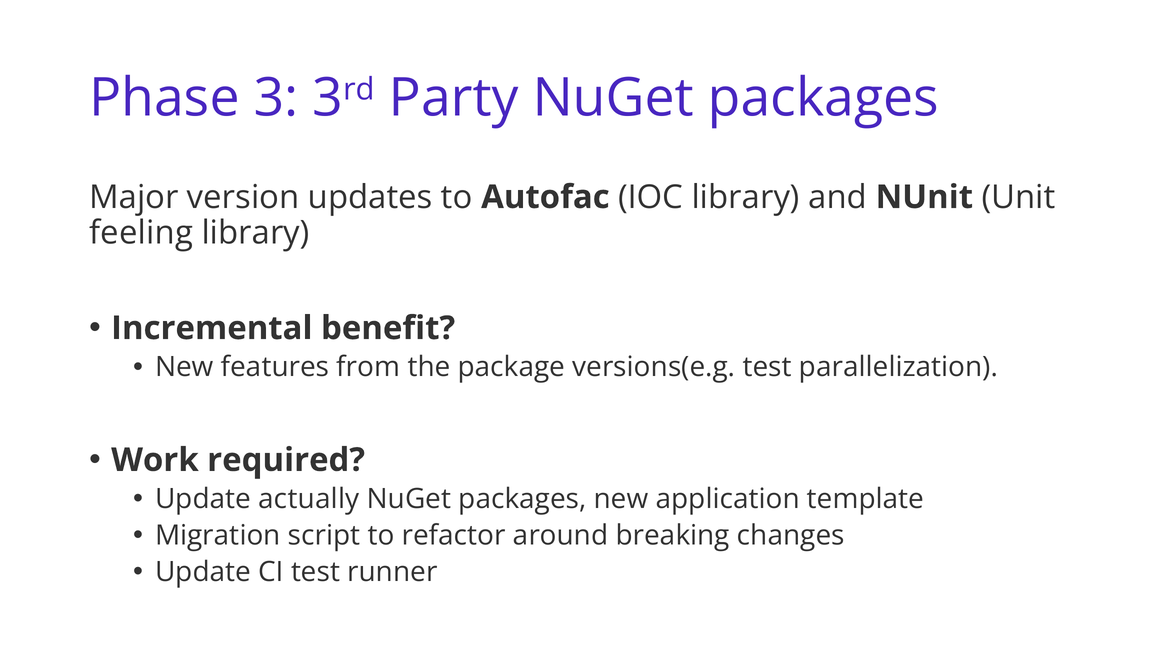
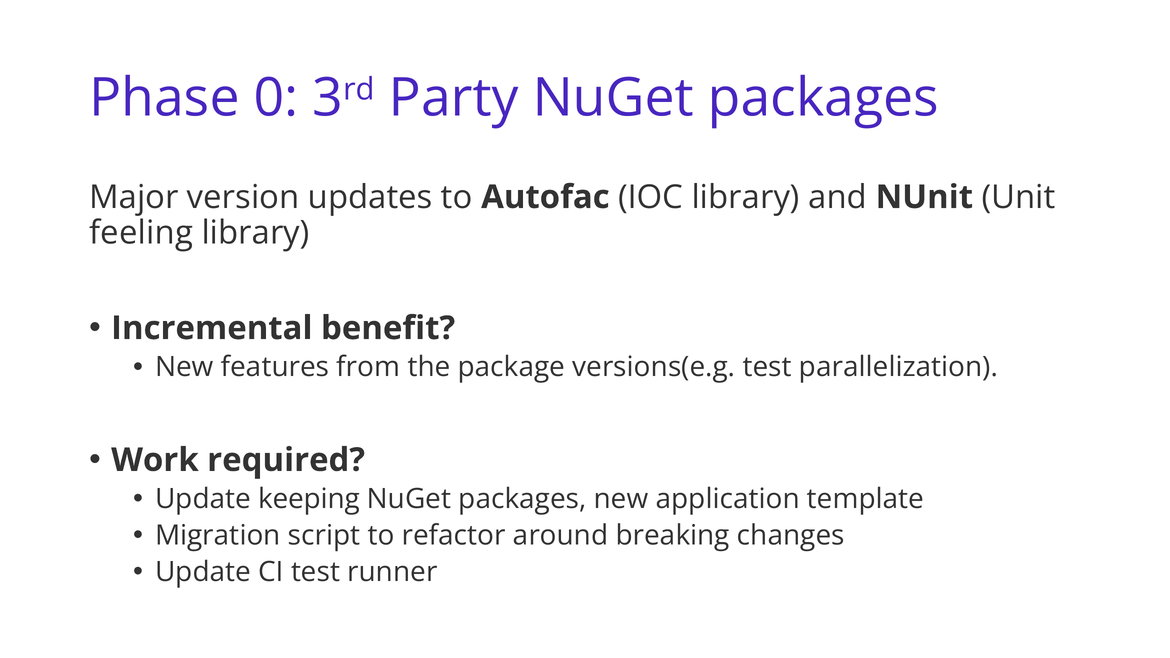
3: 3 -> 0 (276, 98)
actually: actually -> keeping (309, 499)
